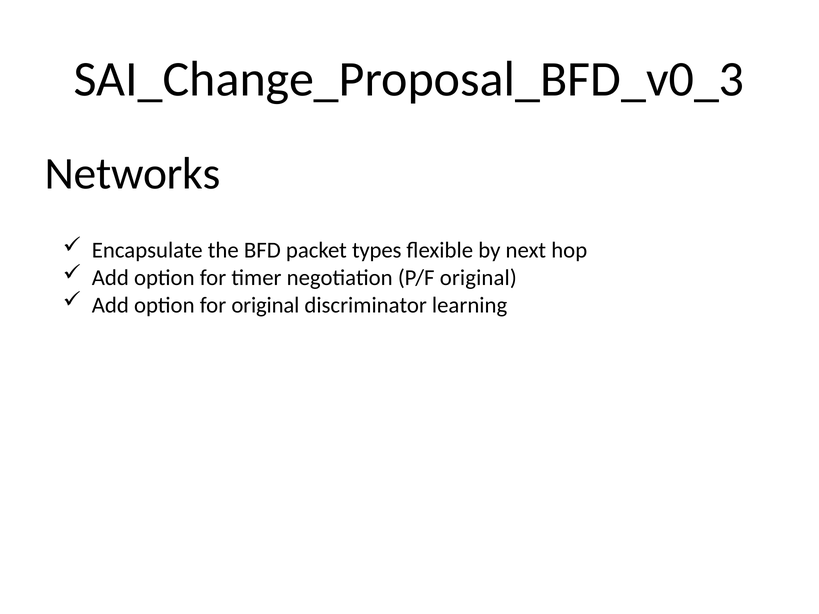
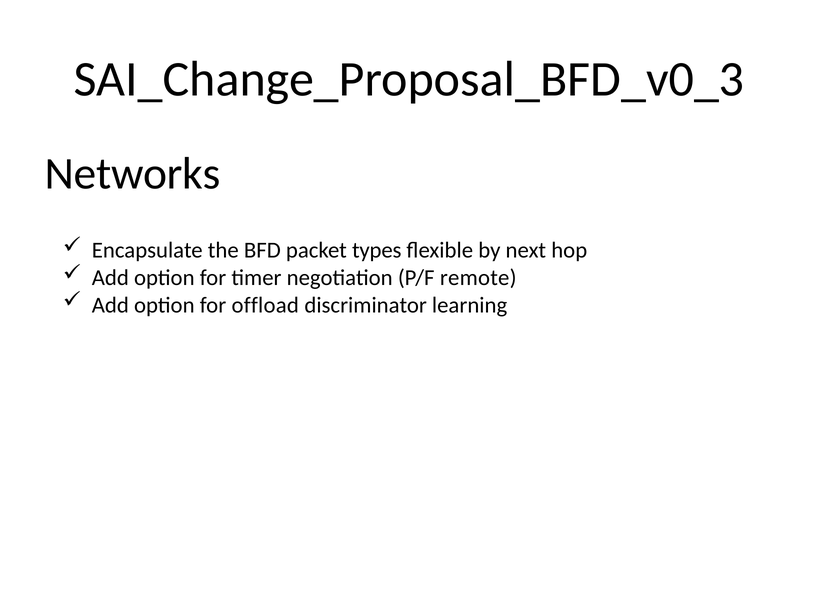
P/F original: original -> remote (478, 278)
for original: original -> offload (265, 305)
